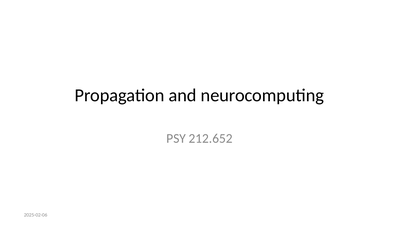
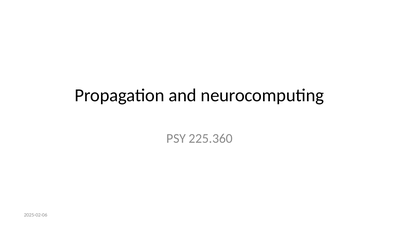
212.652: 212.652 -> 225.360 (211, 138)
